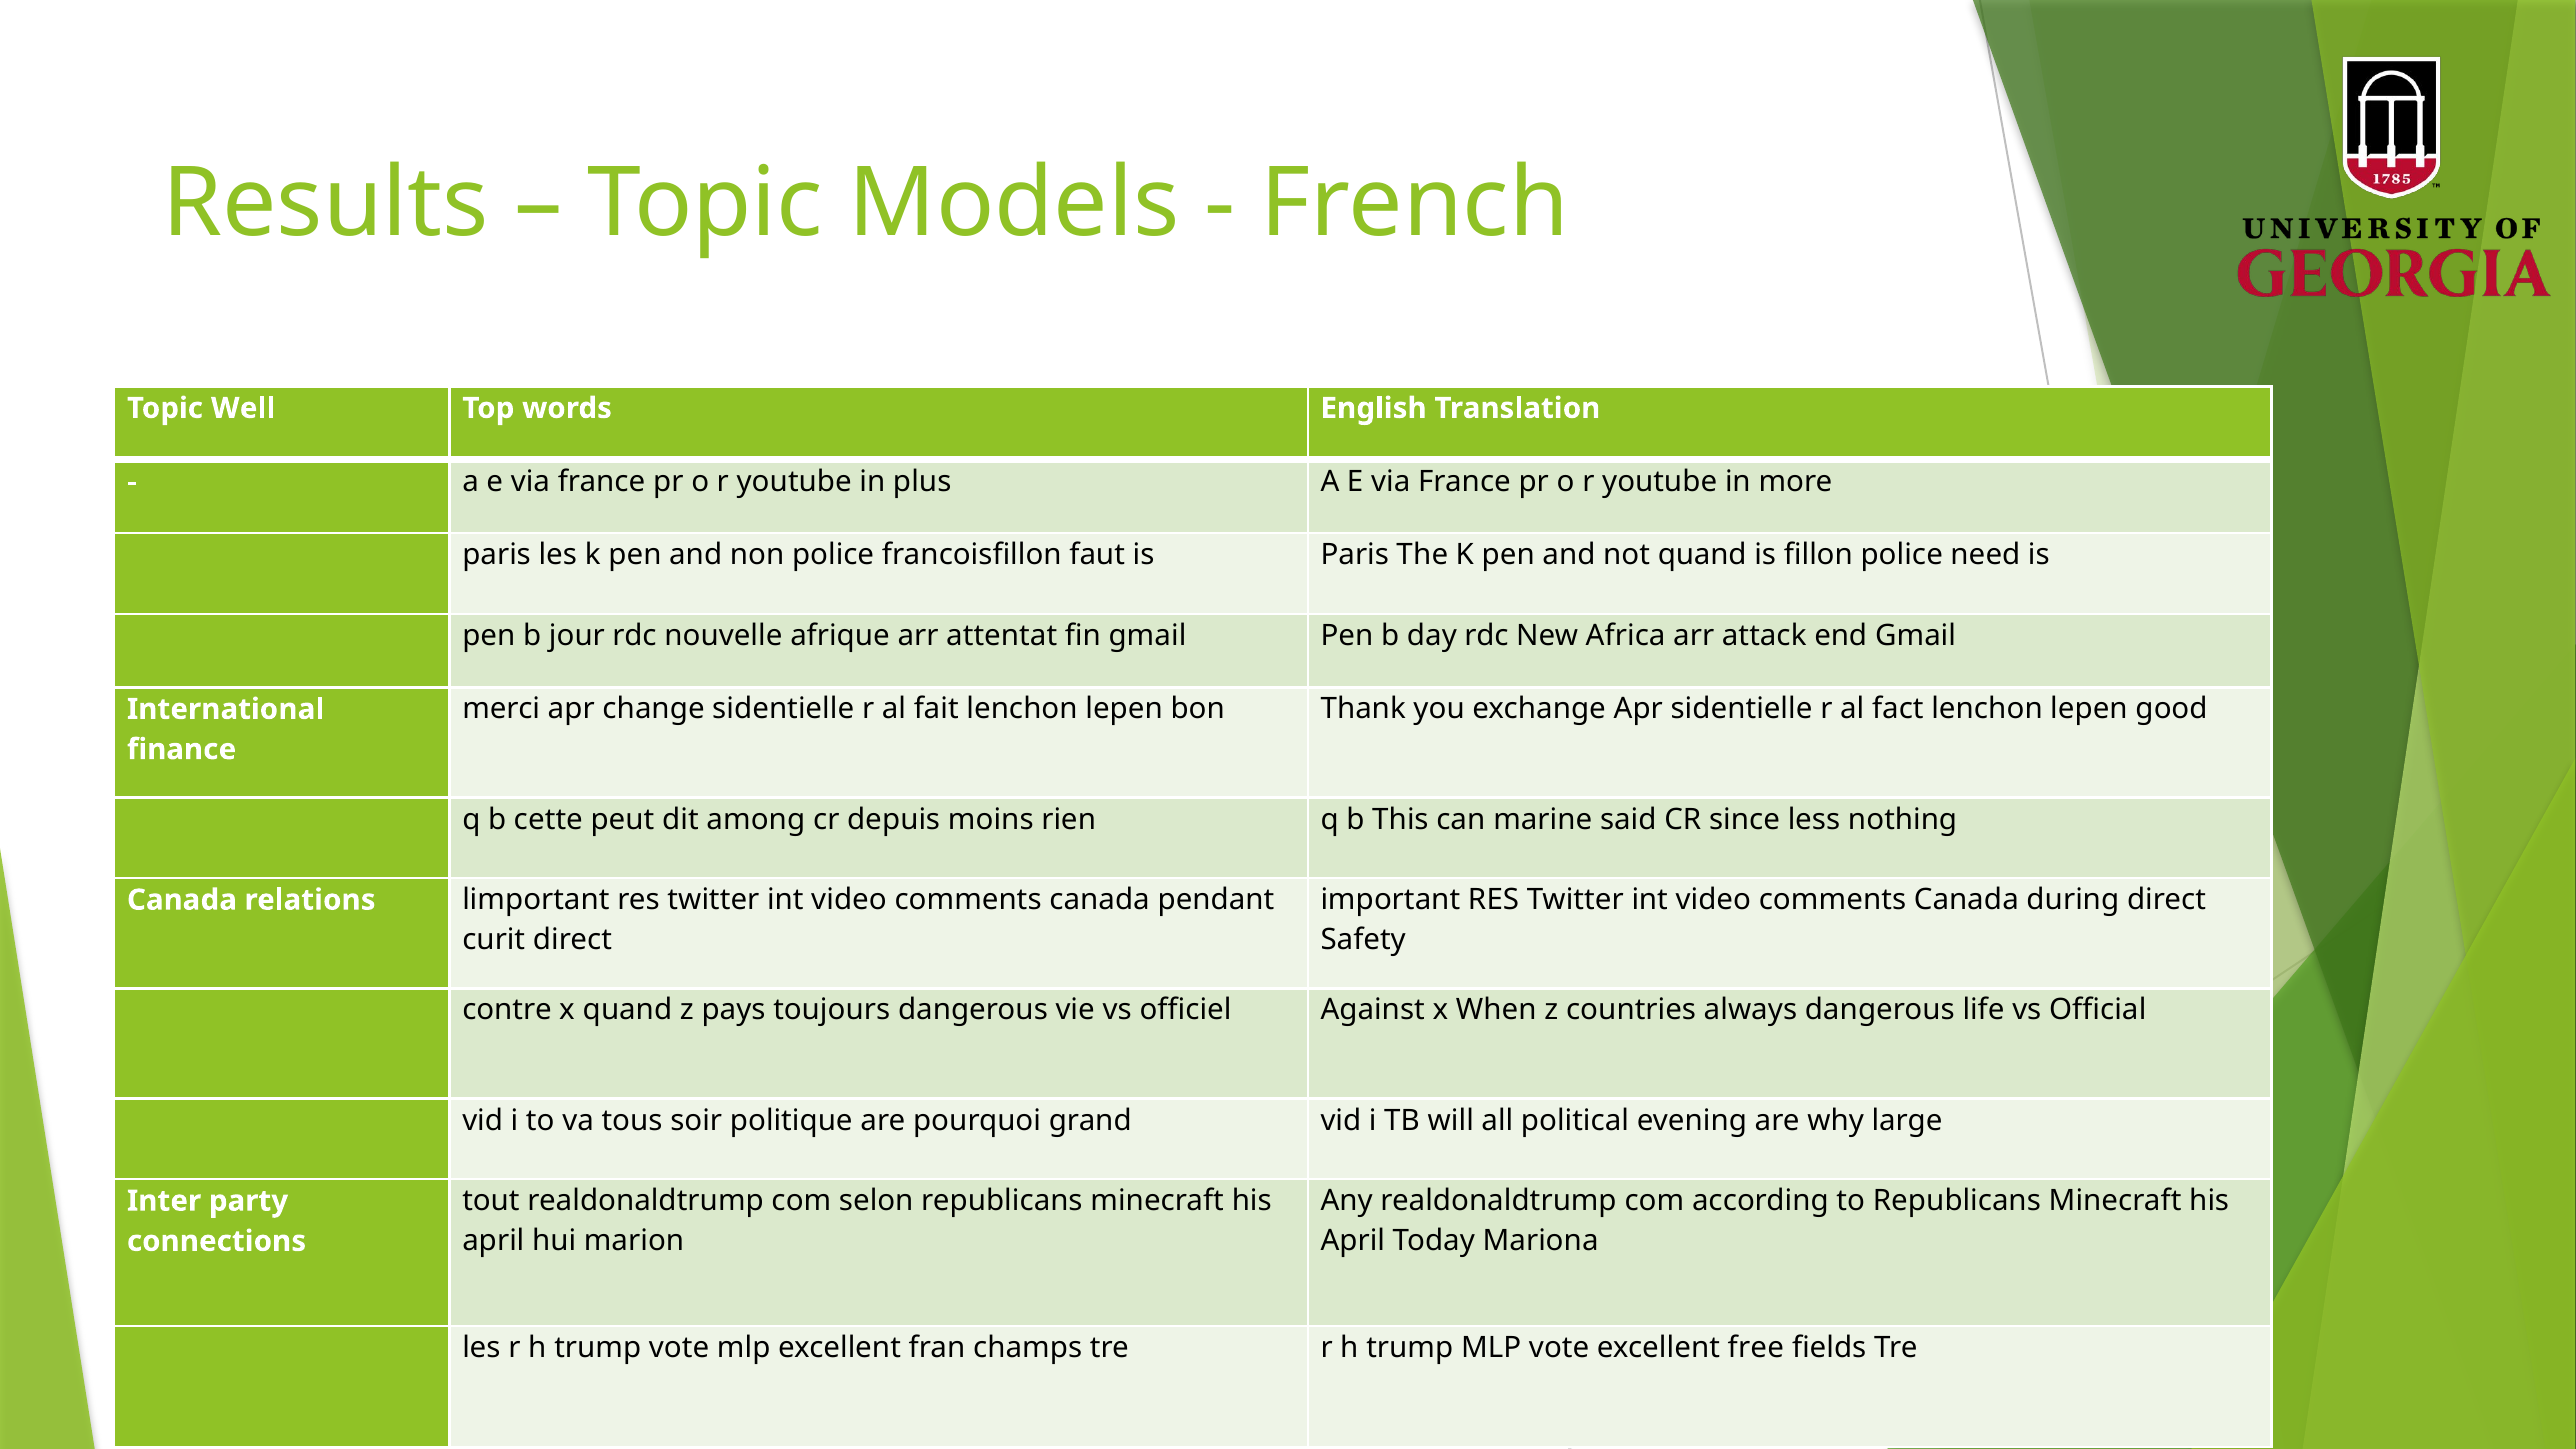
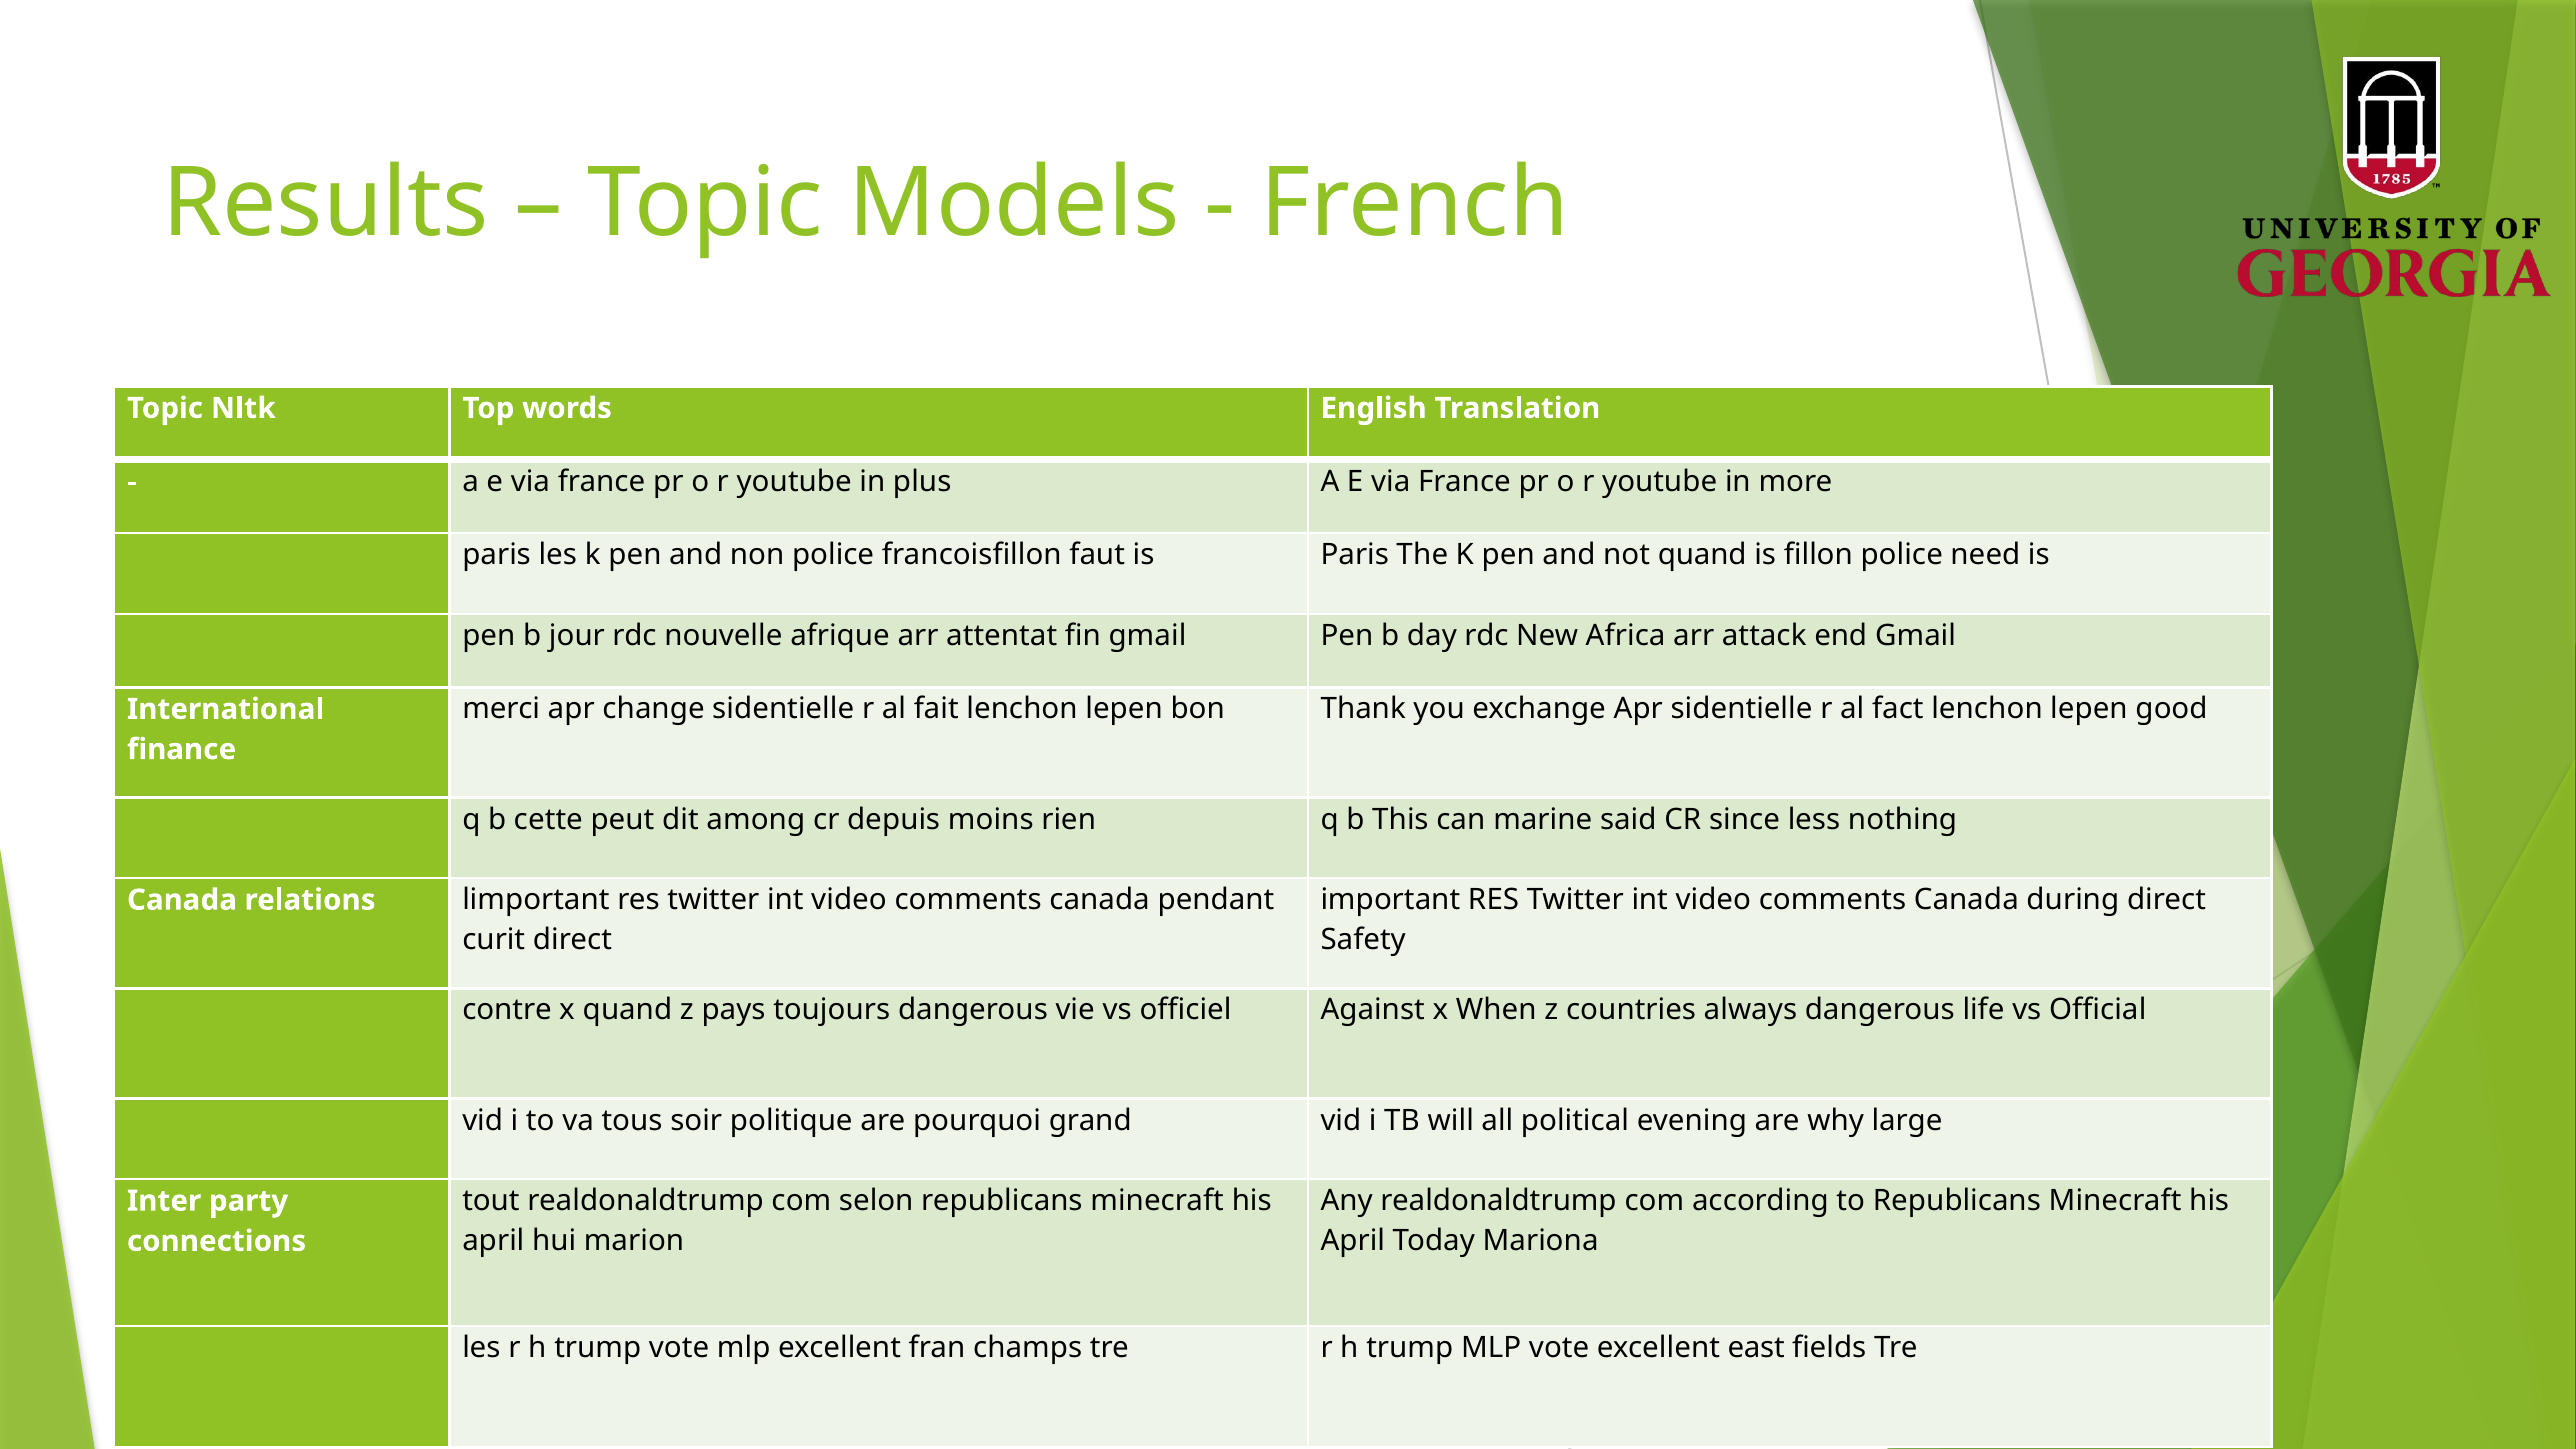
Well: Well -> Nltk (243, 408)
free: free -> east (1756, 1348)
